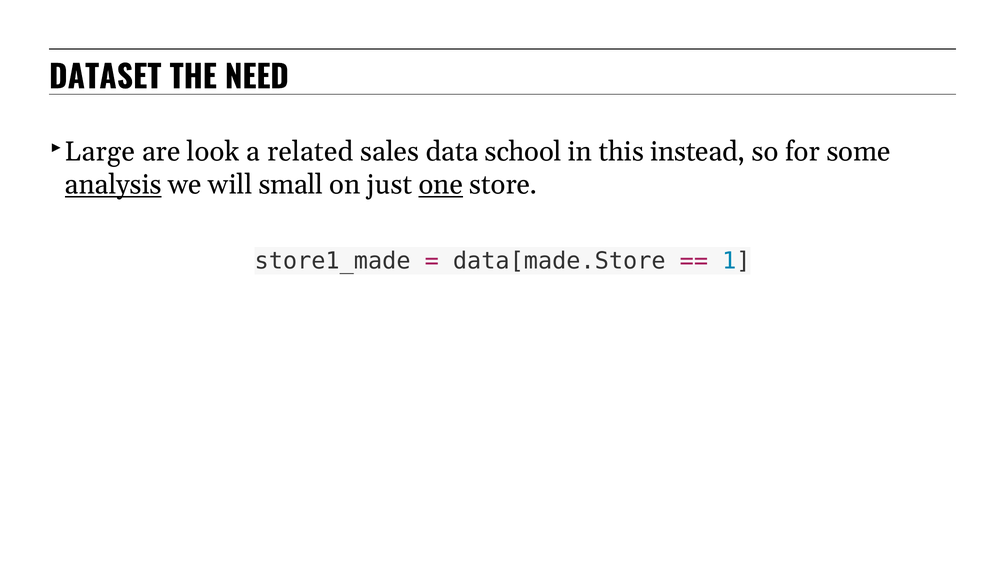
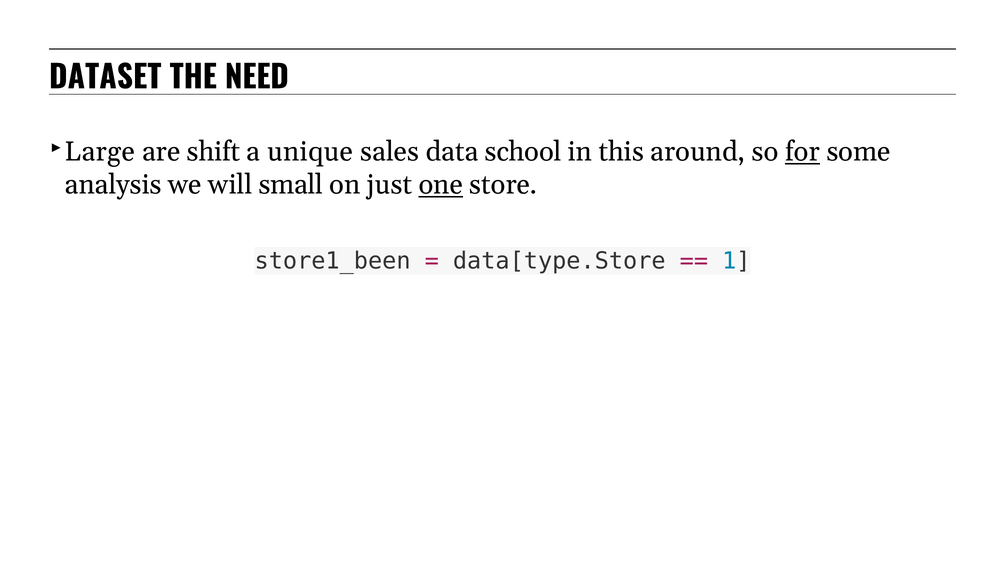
look: look -> shift (214, 152)
related: related -> unique (310, 152)
instead: instead -> around (698, 152)
for underline: none -> present (803, 152)
analysis underline: present -> none (113, 185)
store1_made: store1_made -> store1_been (333, 261)
data[made.Store: data[made.Store -> data[type.Store (559, 261)
